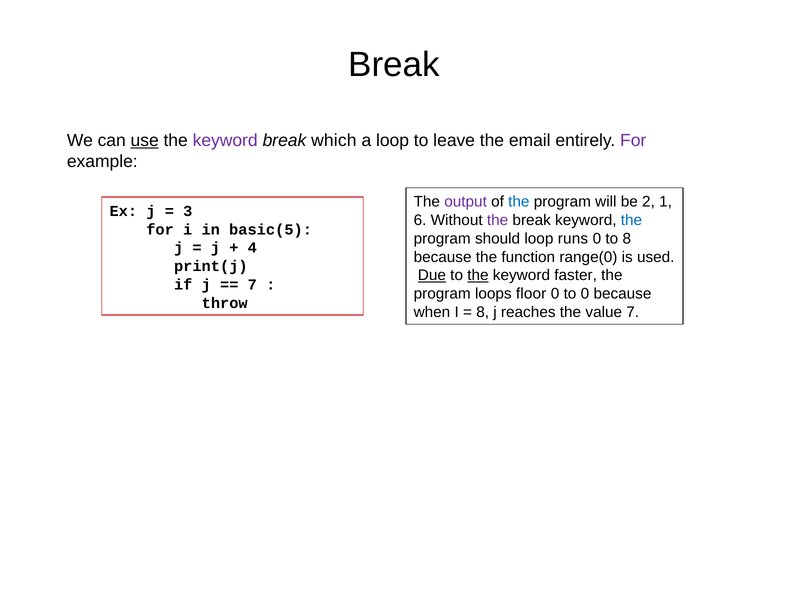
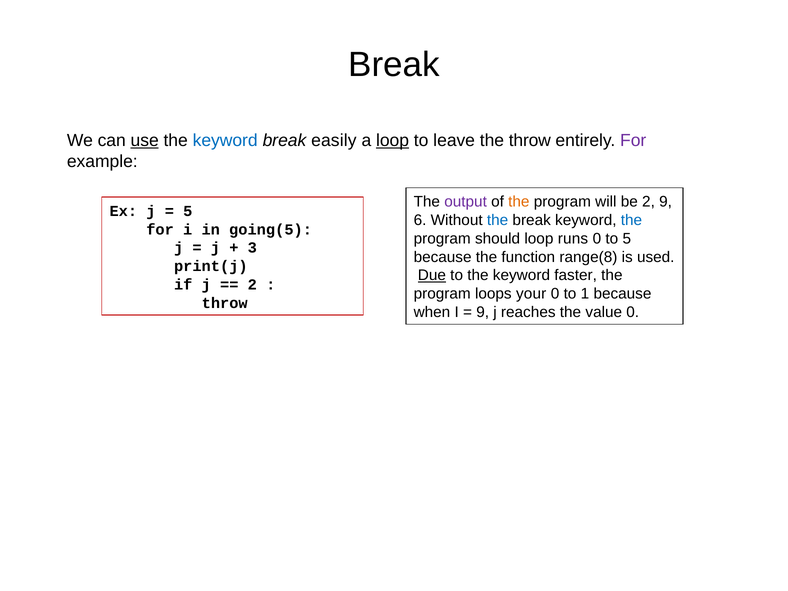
keyword colour: purple -> blue (225, 140)
which: which -> easily (334, 140)
loop underline: none -> present (393, 140)
the email: email -> throw (530, 140)
the colour: blue -> orange (519, 202)
2 1: 1 -> 9 (666, 202)
3: 3 -> 5 (188, 211)
the colour: purple -> blue (498, 220)
basic(5: basic(5 -> going(5 (271, 230)
to 8: 8 -> 5 (627, 239)
4: 4 -> 3 (252, 248)
range(0: range(0 -> range(8 (588, 257)
the underline: present -> none (478, 275)
7: 7 -> 2 (252, 285)
floor: floor -> your (531, 294)
to 0: 0 -> 1 (585, 294)
8: 8 -> 9 (483, 312)
value 7: 7 -> 0 (633, 312)
